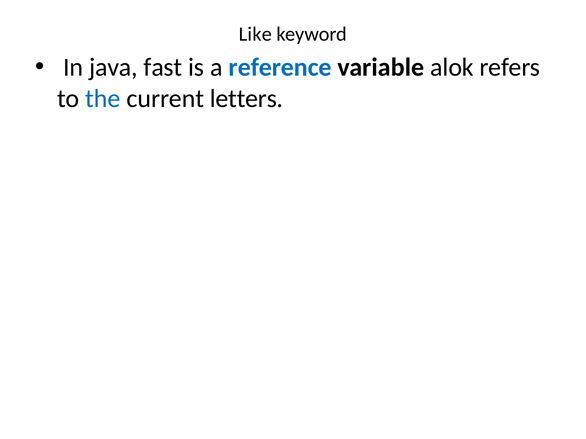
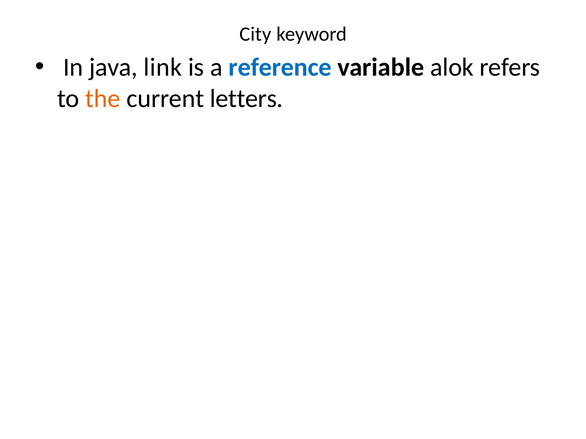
Like: Like -> City (255, 34)
fast: fast -> link (163, 67)
the colour: blue -> orange (103, 99)
